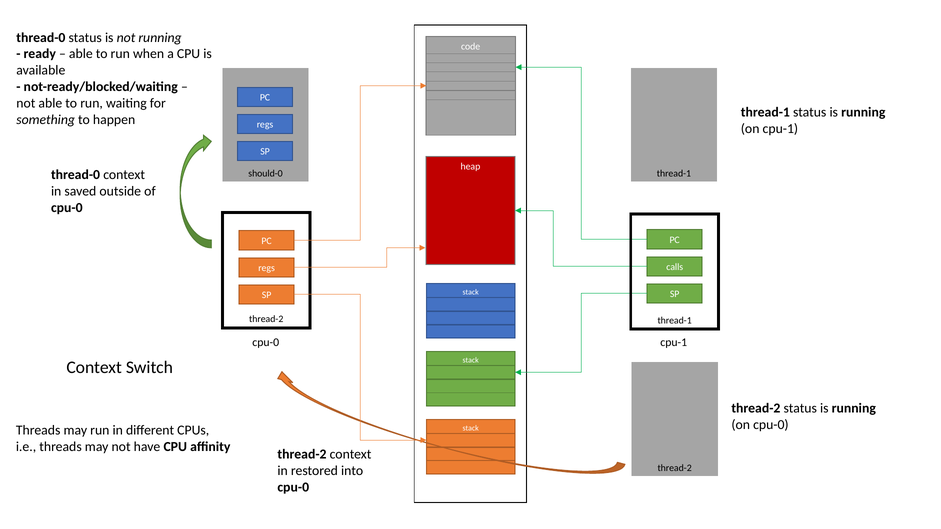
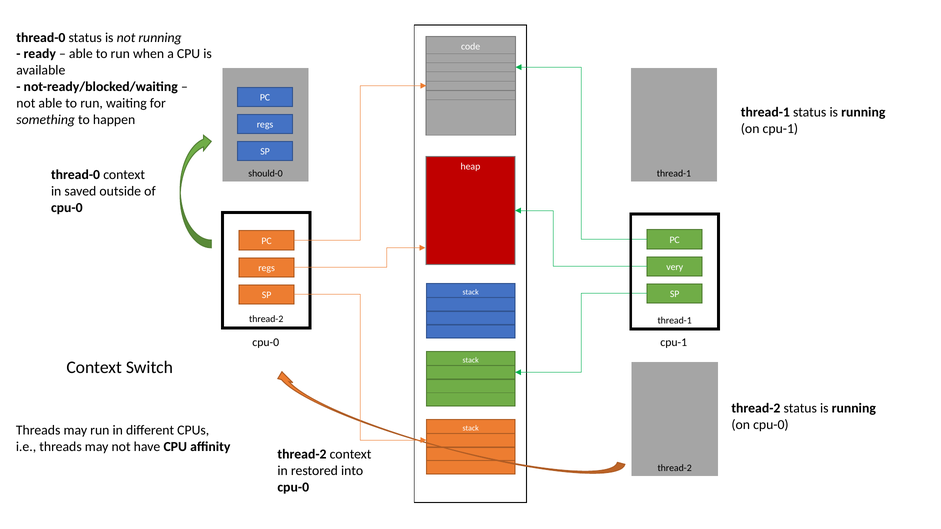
calls: calls -> very (675, 267)
